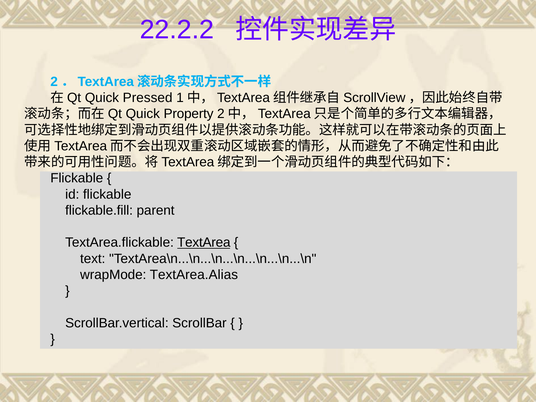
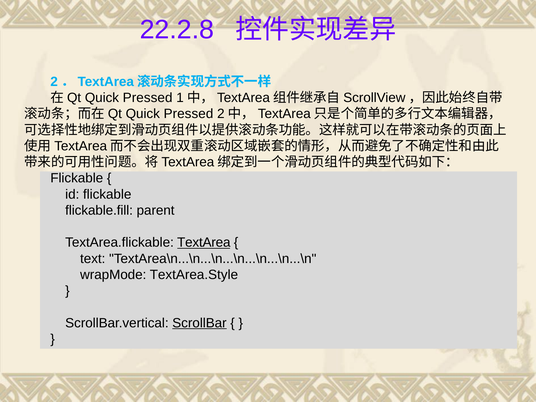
22.2.2: 22.2.2 -> 22.2.8 (177, 30)
Property: Property -> Pressed (188, 114)
TextArea.Alias: TextArea.Alias -> TextArea.Style (194, 275)
ScrollBar underline: none -> present (199, 323)
